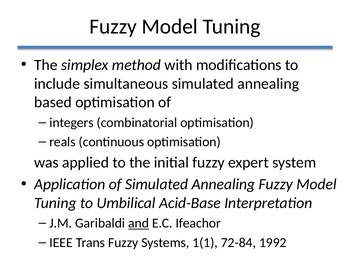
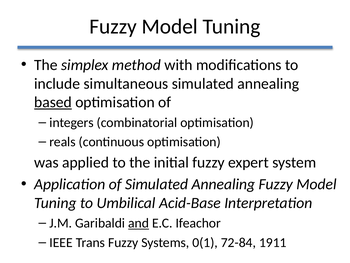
based underline: none -> present (53, 102)
1(1: 1(1 -> 0(1 (205, 242)
1992: 1992 -> 1911 (273, 242)
